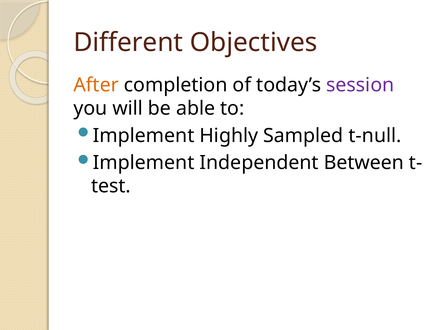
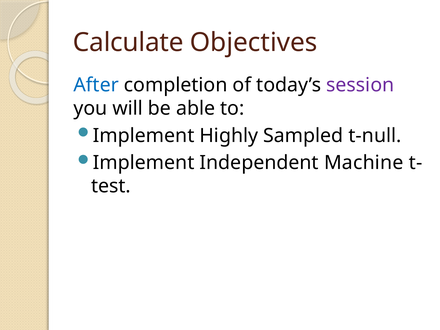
Different: Different -> Calculate (128, 43)
After colour: orange -> blue (96, 85)
Between: Between -> Machine (364, 163)
